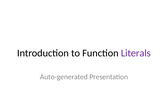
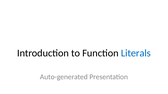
Literals colour: purple -> blue (136, 53)
